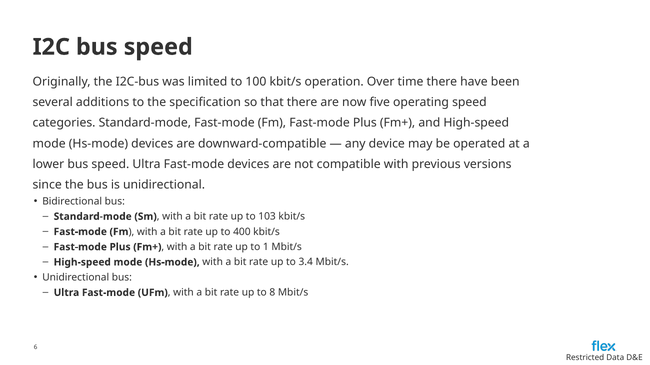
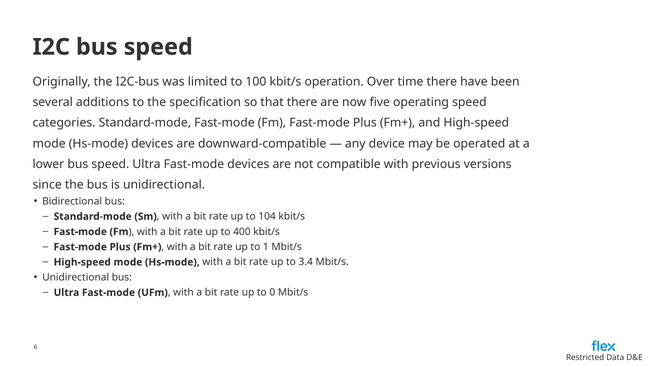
103: 103 -> 104 (267, 217)
8: 8 -> 0 (272, 293)
